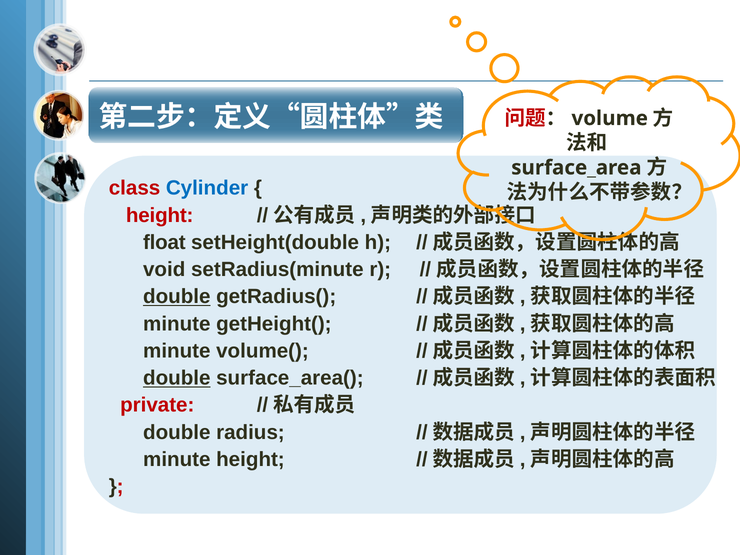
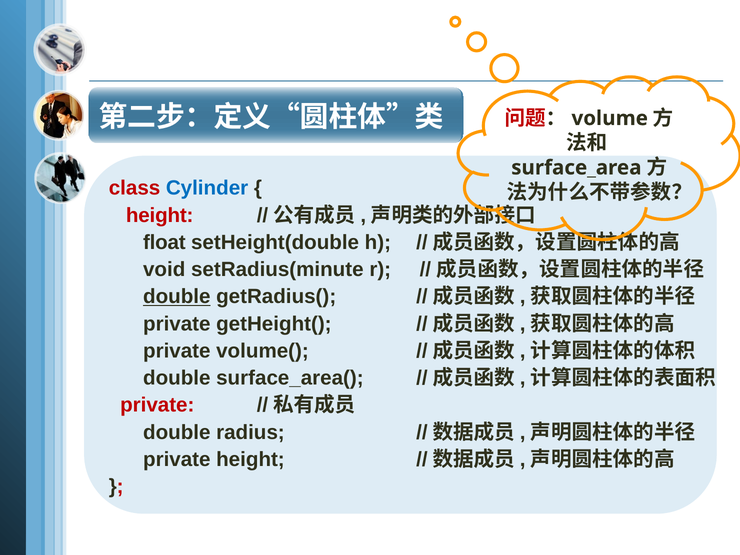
minute: minute -> private (177, 324)
minute: minute -> private (177, 351)
double underline: present -> none (177, 378)
minute: minute -> private (177, 459)
